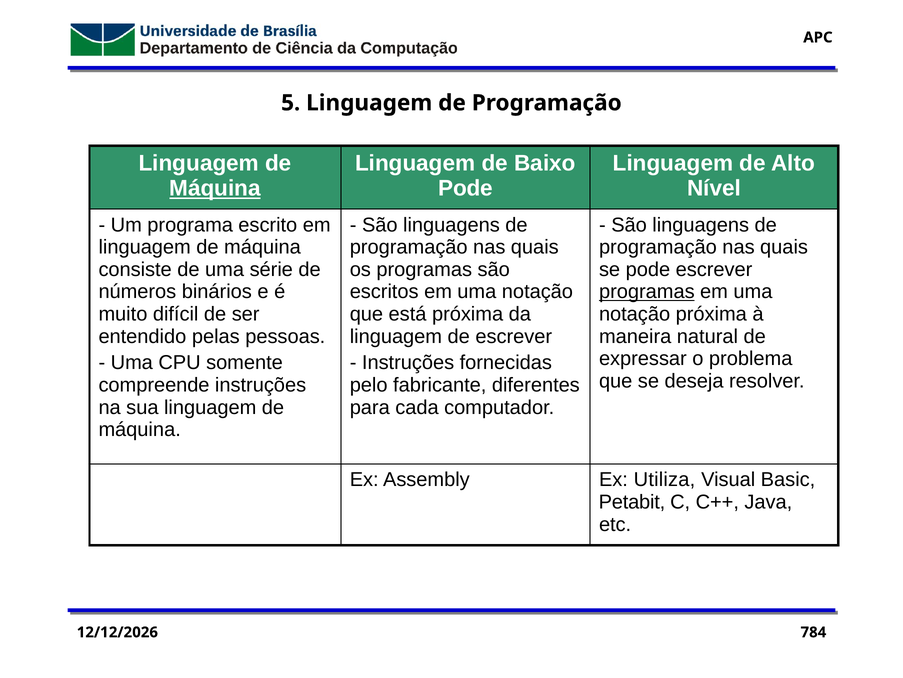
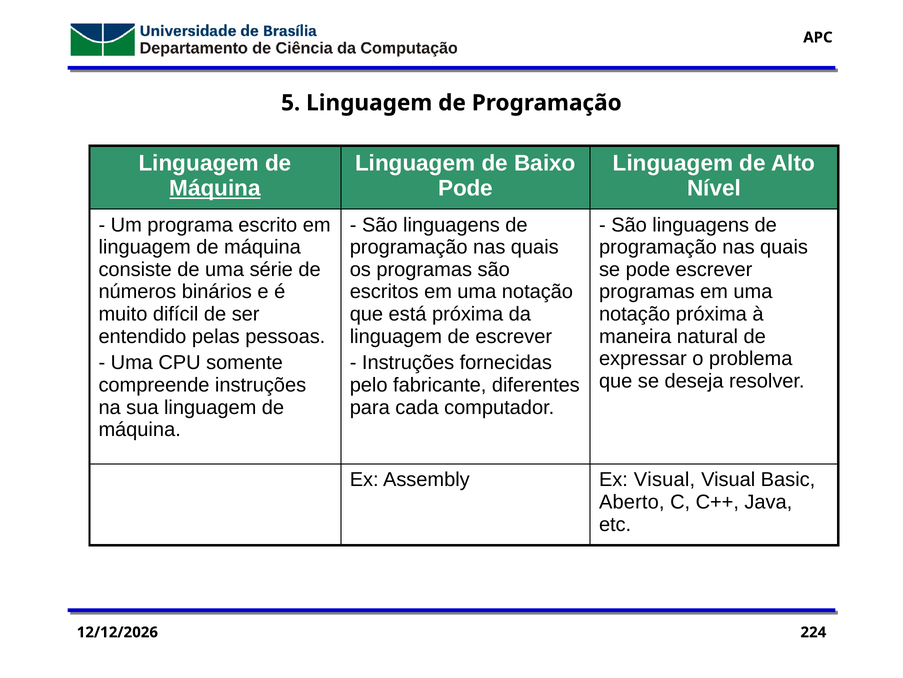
programas underline: present -> none (647, 292)
Ex Utiliza: Utiliza -> Visual (664, 479)
Petabit: Petabit -> Aberto (632, 502)
784: 784 -> 224 (813, 632)
